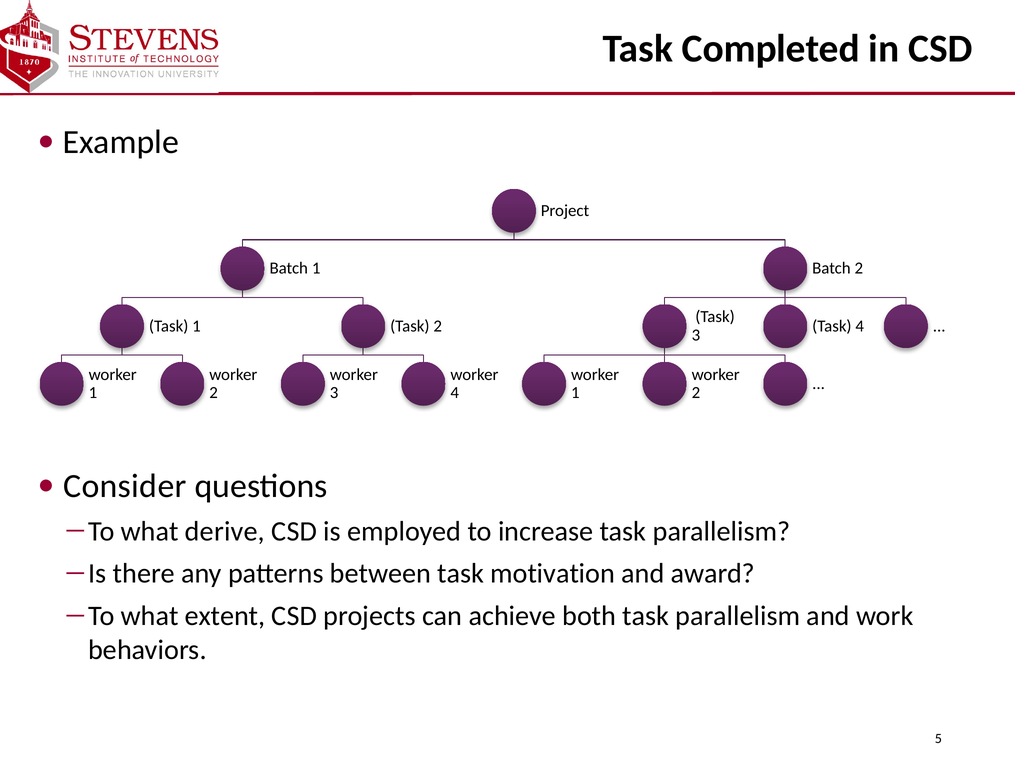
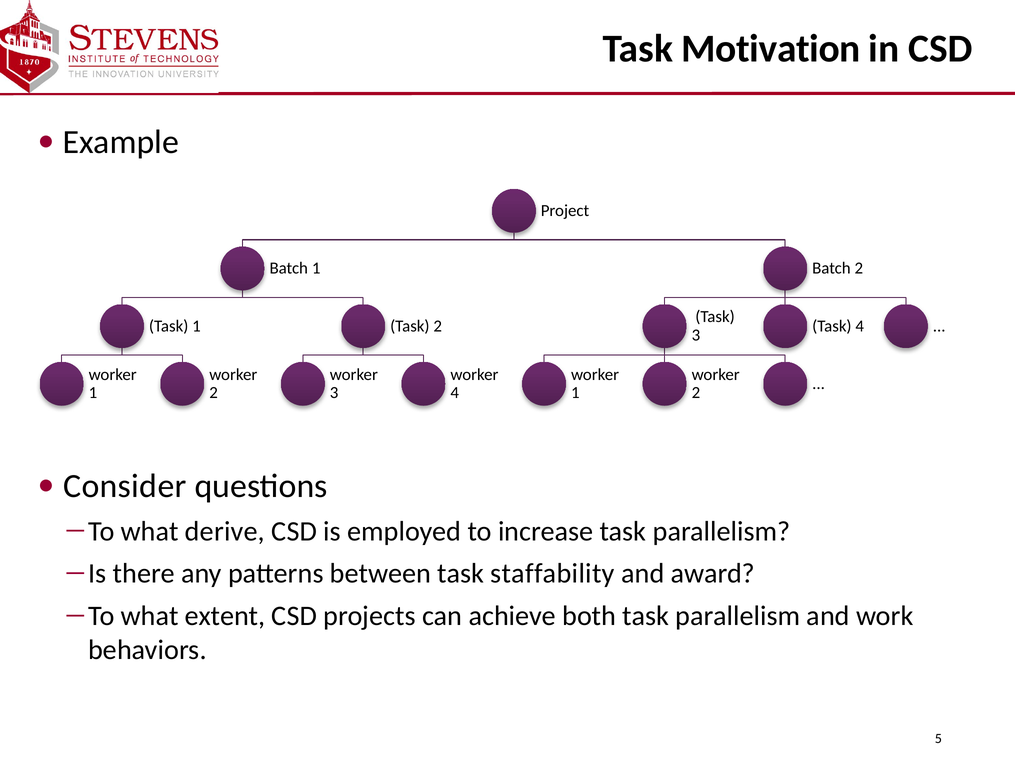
Completed: Completed -> Motivation (771, 49)
motivation: motivation -> staffability (552, 574)
